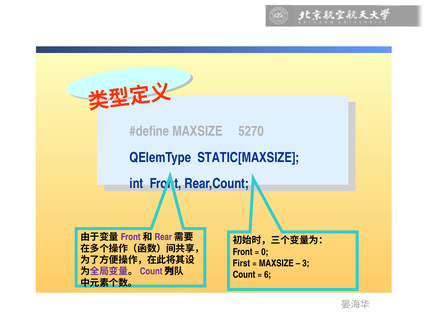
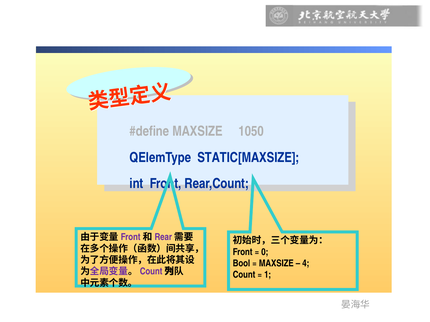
5270: 5270 -> 1050 (251, 132)
First: First -> Bool (241, 264)
3: 3 -> 4 (306, 264)
6: 6 -> 1 (268, 275)
